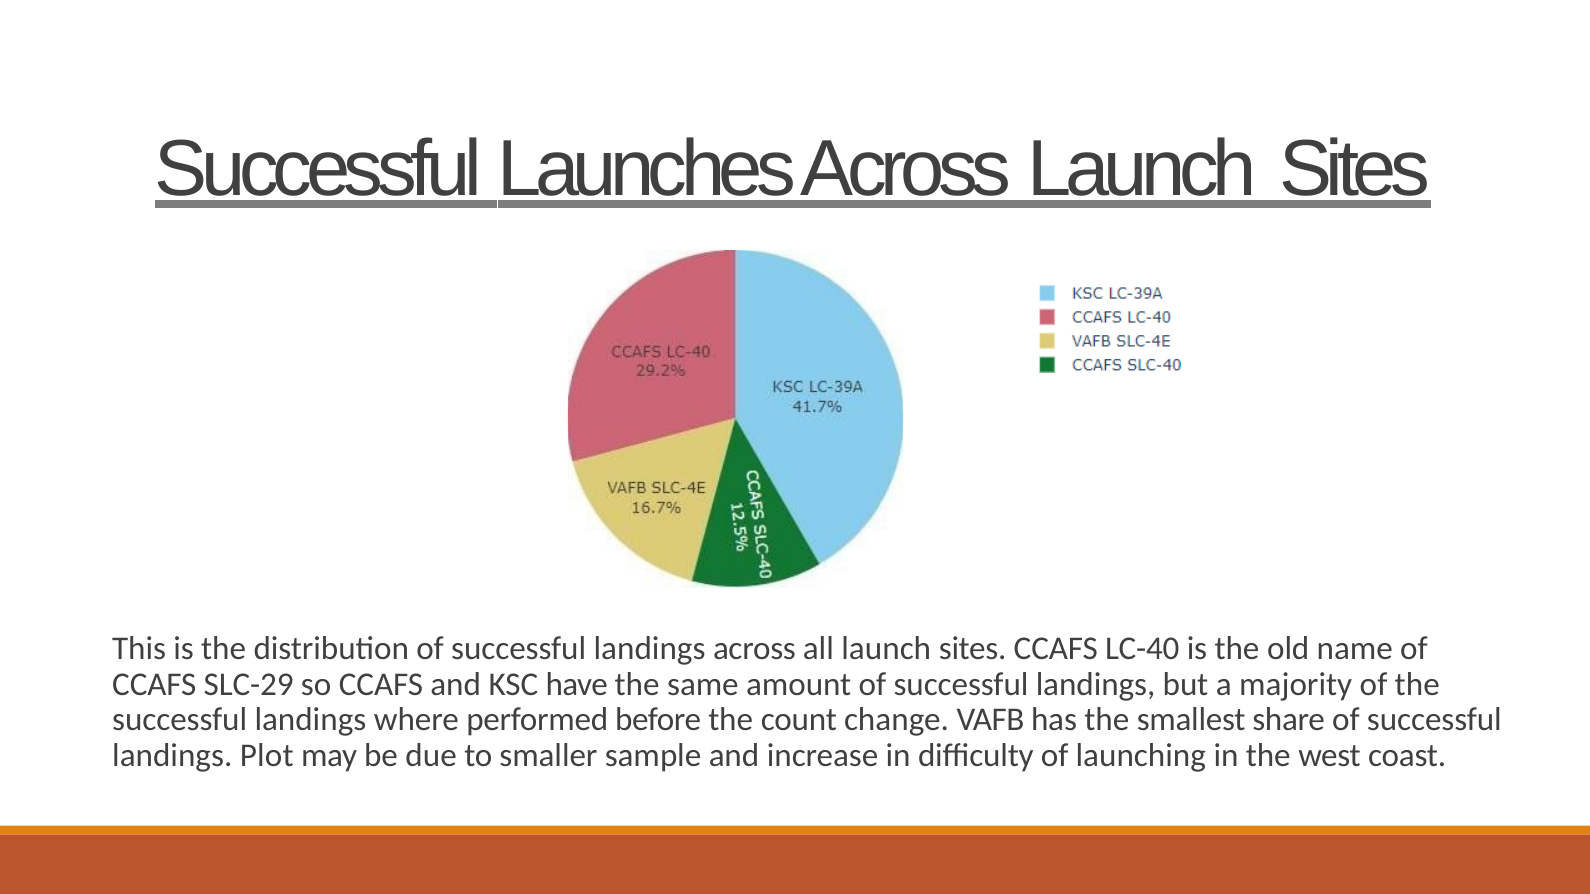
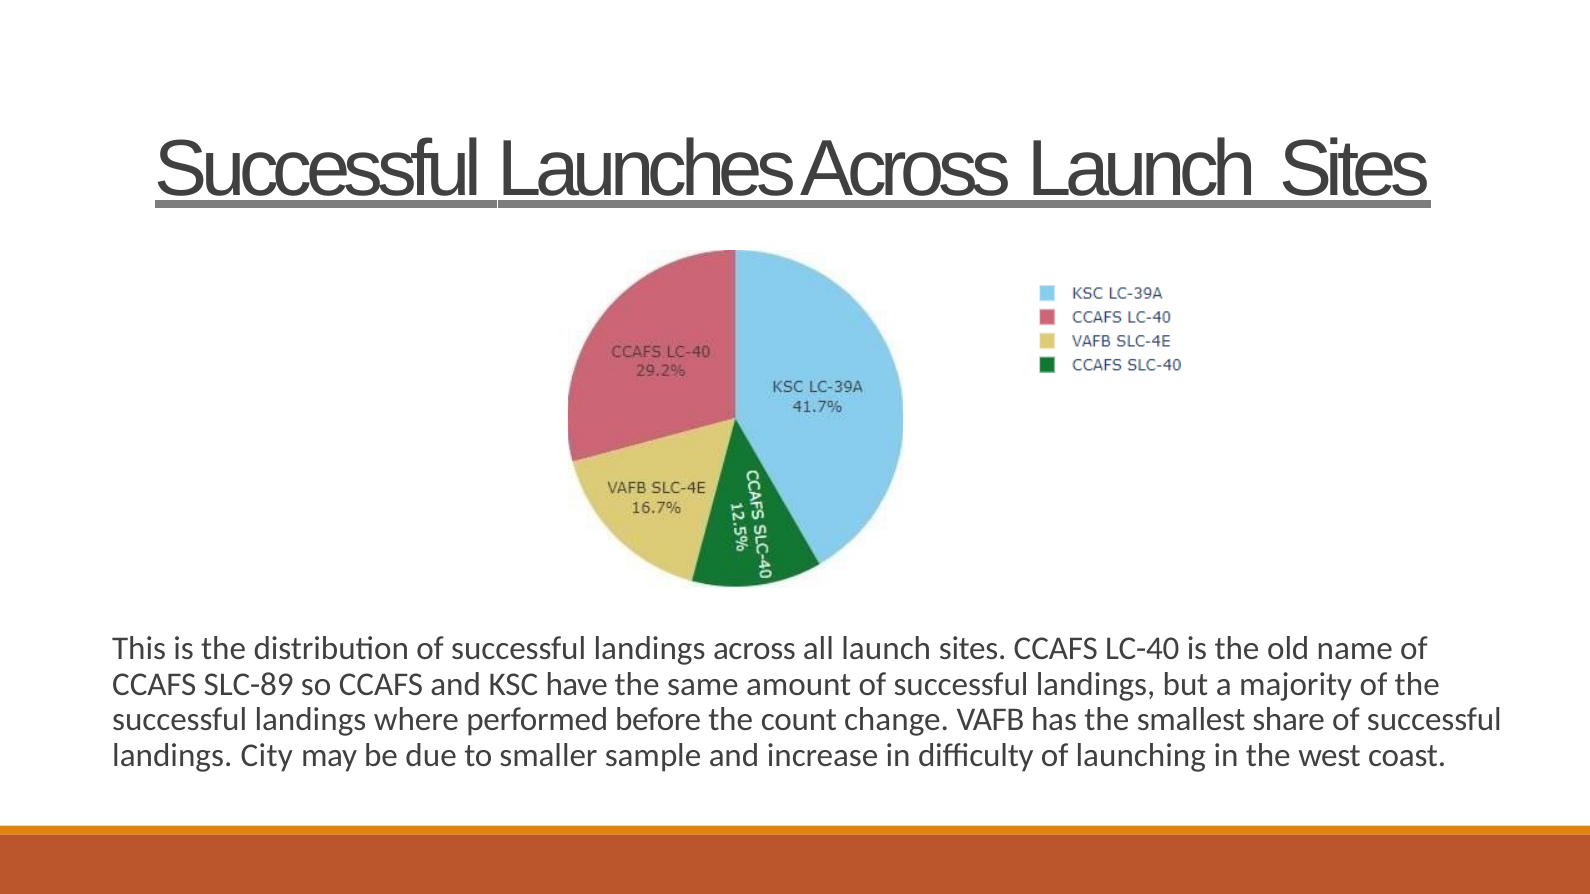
SLC-29: SLC-29 -> SLC-89 (249, 685)
Plot: Plot -> City (267, 756)
